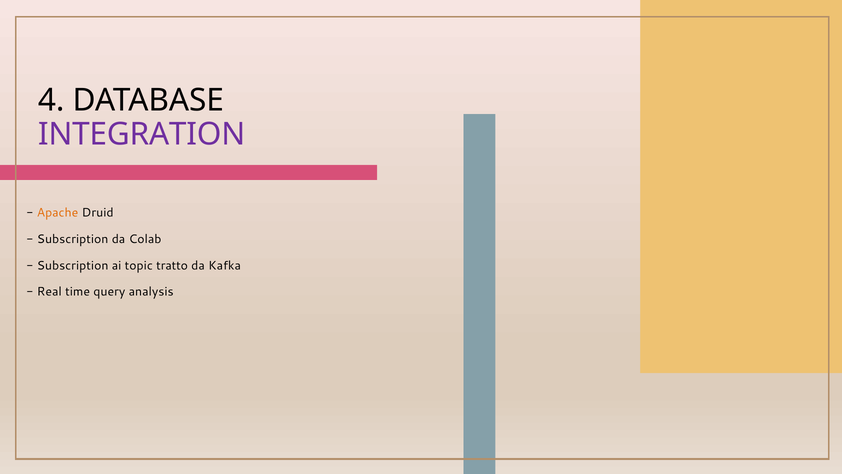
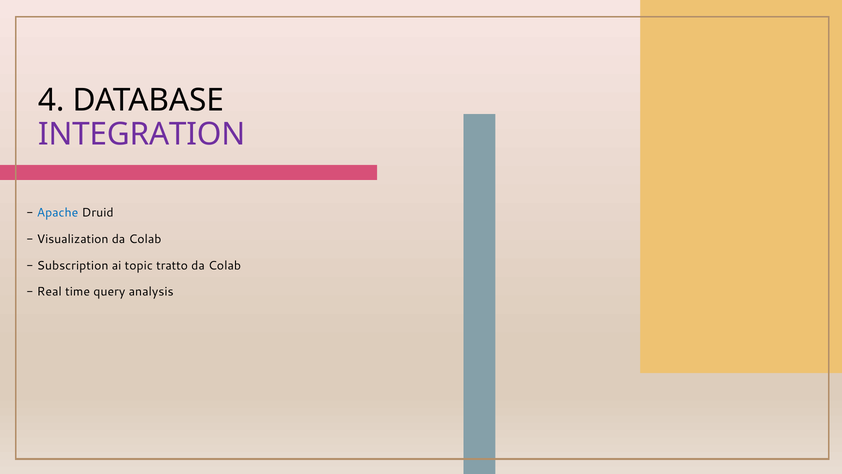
Apache colour: orange -> blue (58, 213)
Subscription: Subscription -> Visualization (73, 239)
Kafka: Kafka -> Colab (225, 265)
